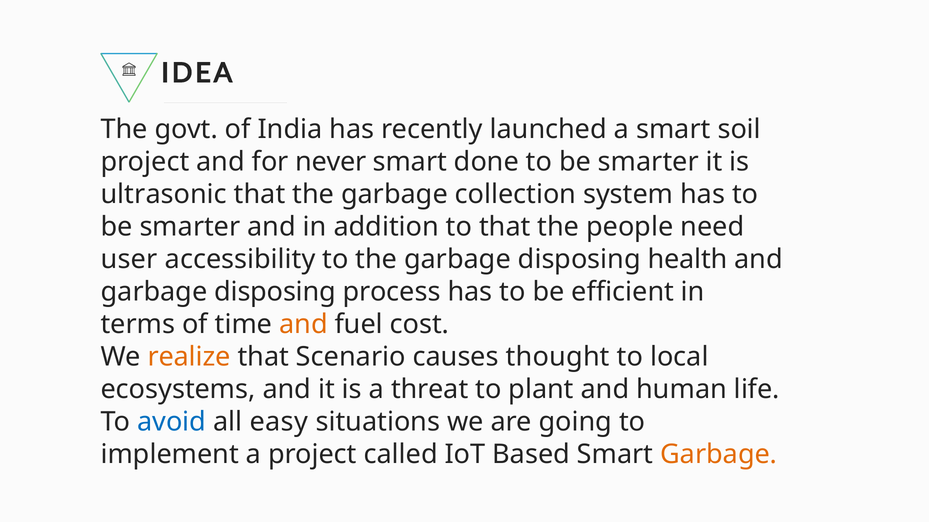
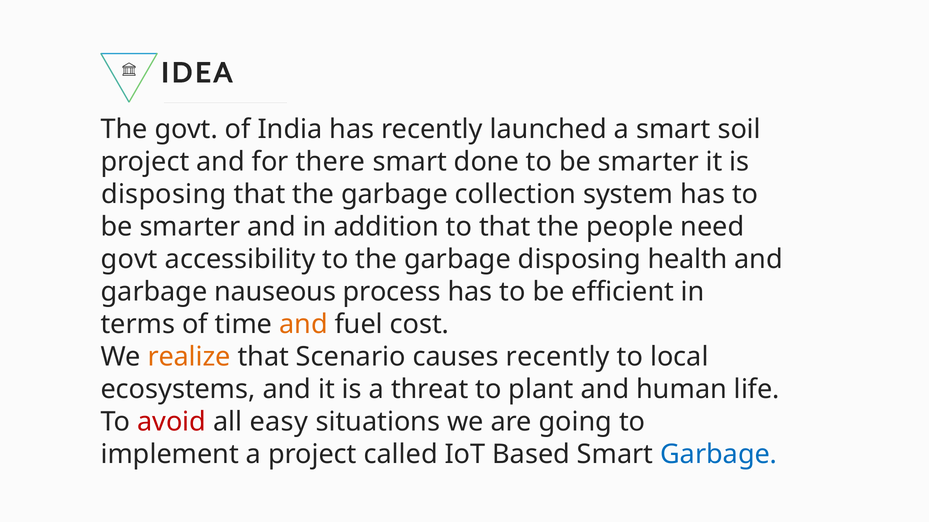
never: never -> there (331, 162)
ultrasonic: ultrasonic -> disposing (164, 194)
user: user -> govt (129, 259)
disposing: disposing -> nauseous (275, 292)
causes thought: thought -> recently (558, 357)
avoid colour: blue -> red (172, 422)
Garbage colour: orange -> blue (719, 455)
